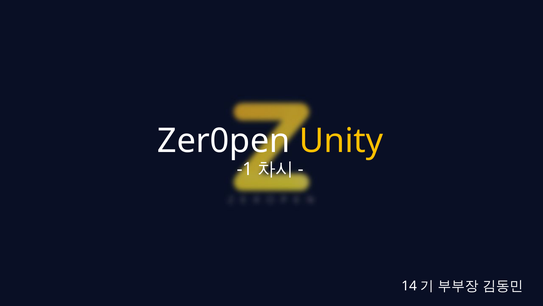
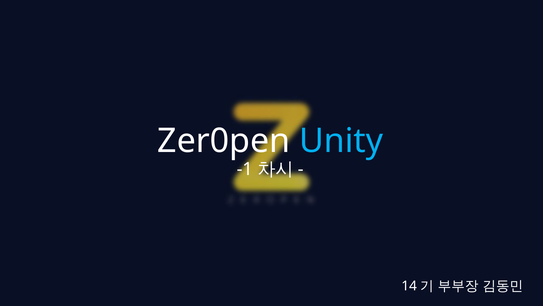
Unity colour: yellow -> light blue (341, 141)
